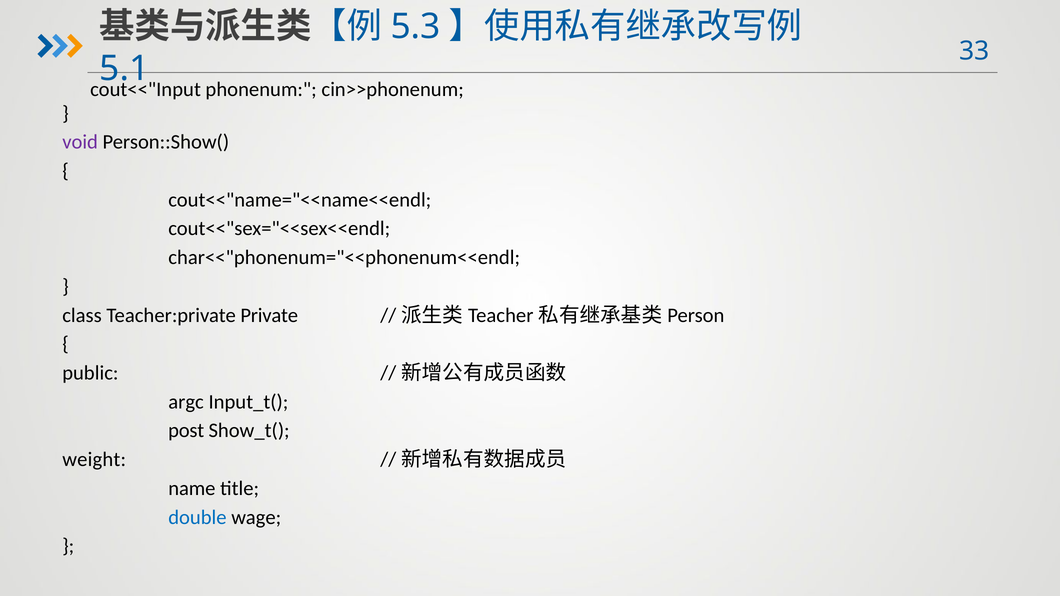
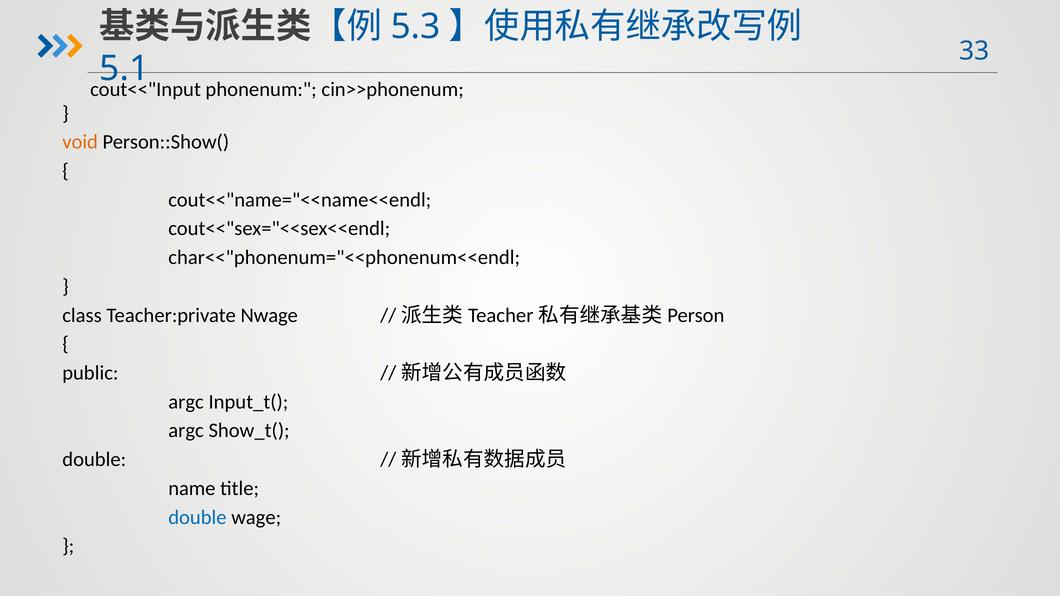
void colour: purple -> orange (80, 142)
Private: Private -> Nwage (269, 315)
post: post -> argc (186, 431)
weight: weight -> double (94, 460)
